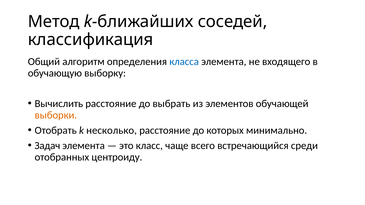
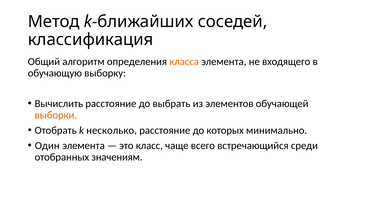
класса colour: blue -> orange (184, 62)
Задач: Задач -> Один (47, 146)
центроиду: центроиду -> значениям (117, 157)
